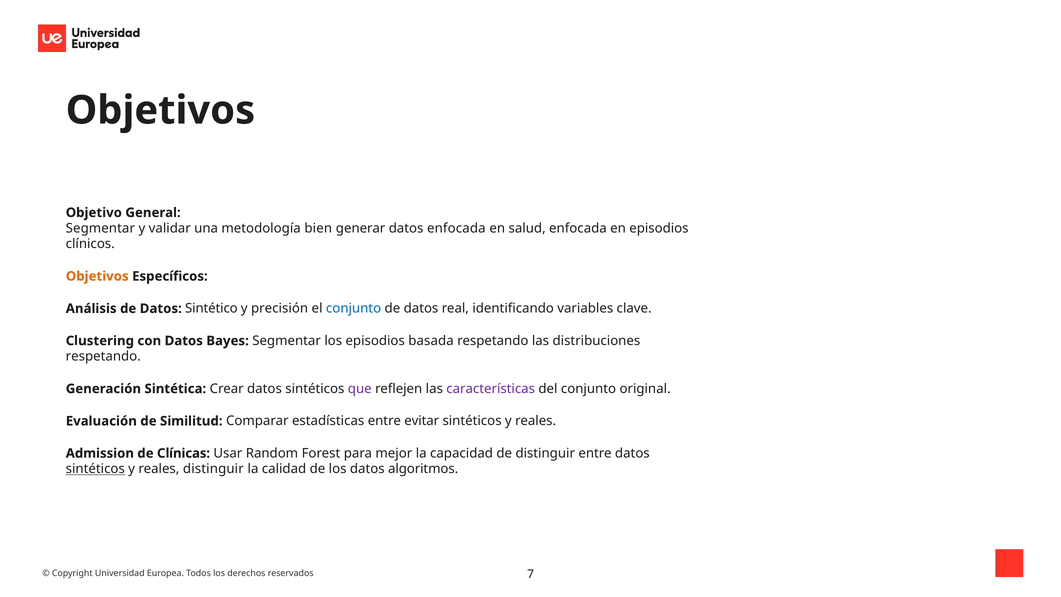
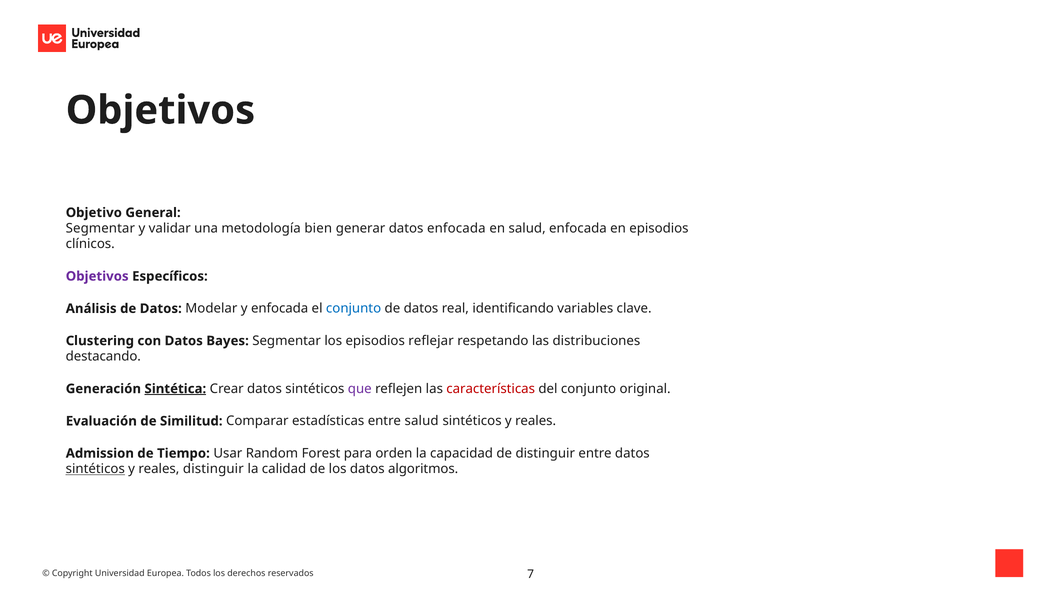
Objetivos colour: orange -> purple (97, 276)
Sintético: Sintético -> Modelar (211, 308)
y precisión: precisión -> enfocada (280, 308)
basada: basada -> reflejar (431, 341)
respetando: respetando -> destacando (103, 356)
Sintética underline: none -> present (175, 389)
características colour: purple -> red (491, 389)
entre evitar: evitar -> salud (422, 421)
Clínicas: Clínicas -> Tiempo (183, 453)
mejor: mejor -> orden (394, 453)
